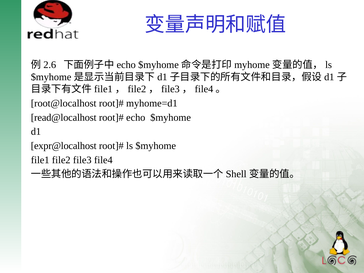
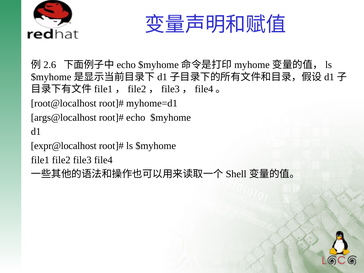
read@localhost: read@localhost -> args@localhost (64, 117)
